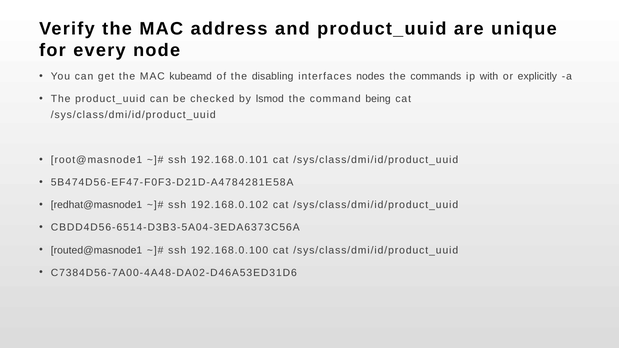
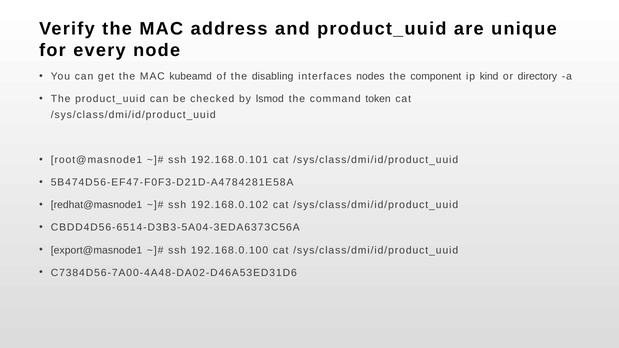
commands: commands -> component (436, 76)
with: with -> kind (489, 76)
explicitly: explicitly -> directory (537, 76)
being: being -> token (378, 99)
routed@masnode1: routed@masnode1 -> export@masnode1 (96, 250)
